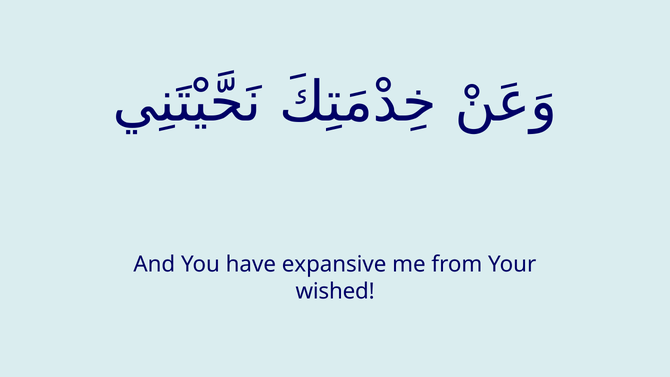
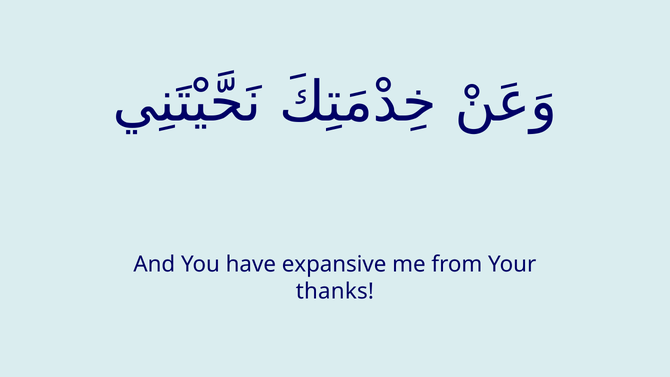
wished: wished -> thanks (335, 291)
